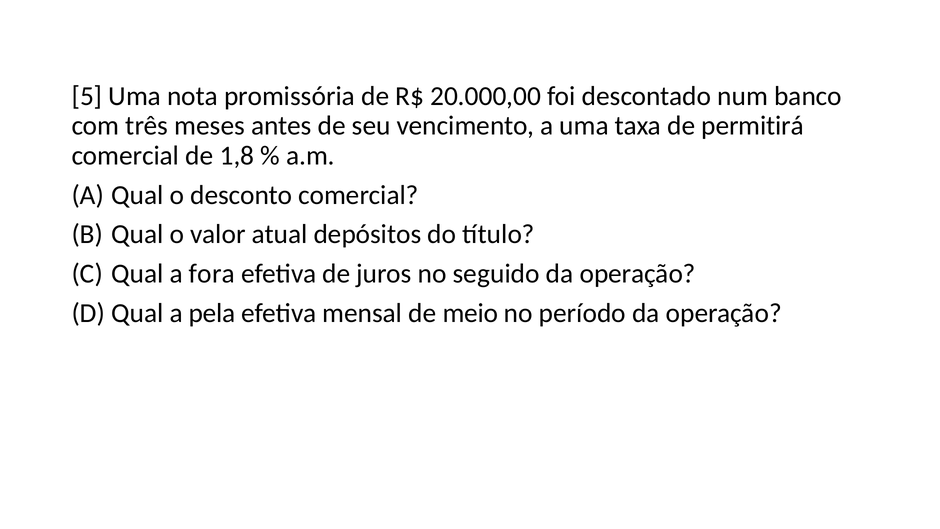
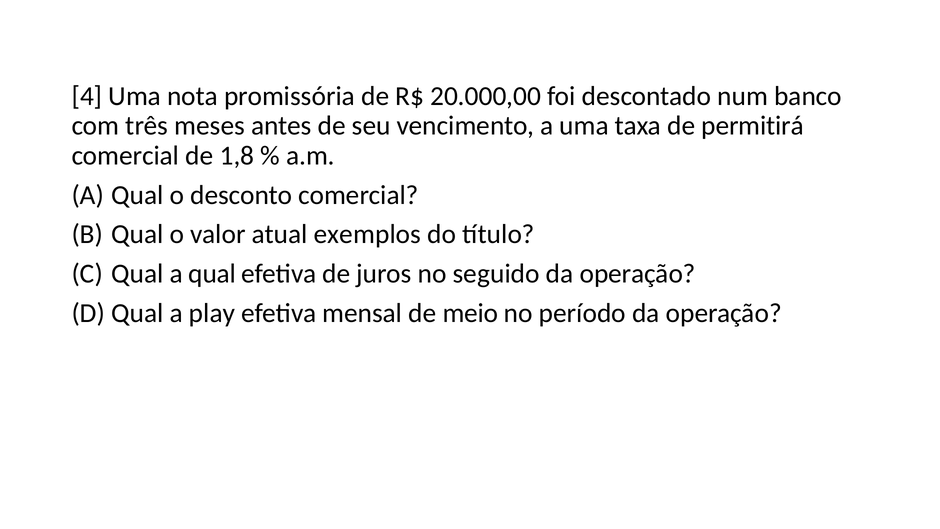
5: 5 -> 4 (87, 96)
depósitos: depósitos -> exemplos (367, 234)
Qual a fora: fora -> qual (212, 274)
pela: pela -> play (212, 313)
